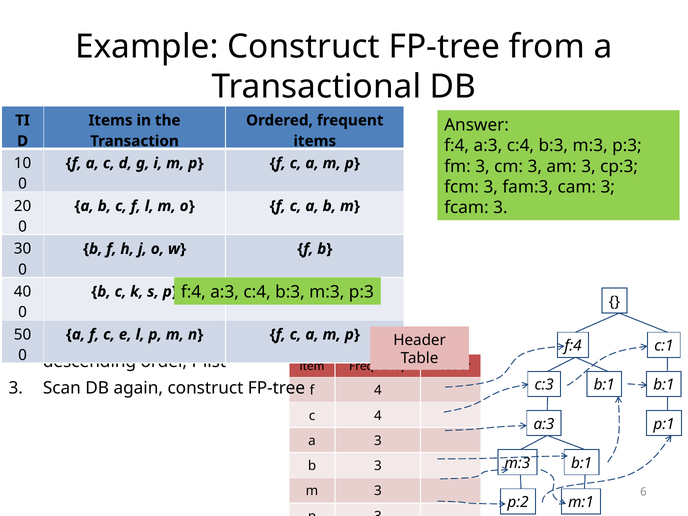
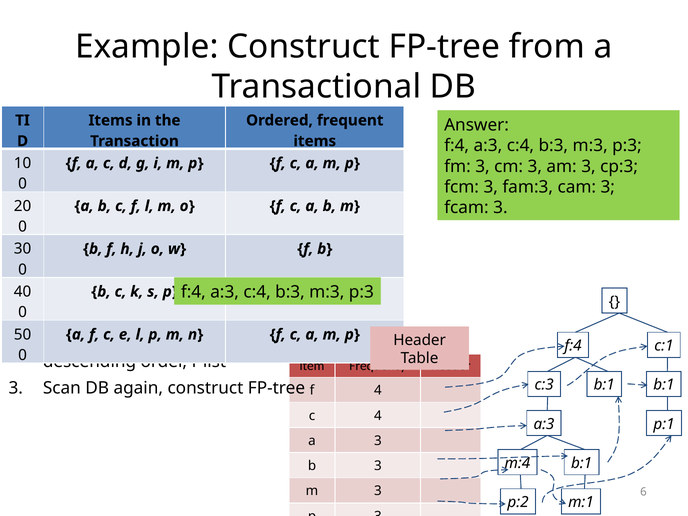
m:3: m:3 -> m:4 (517, 463)
